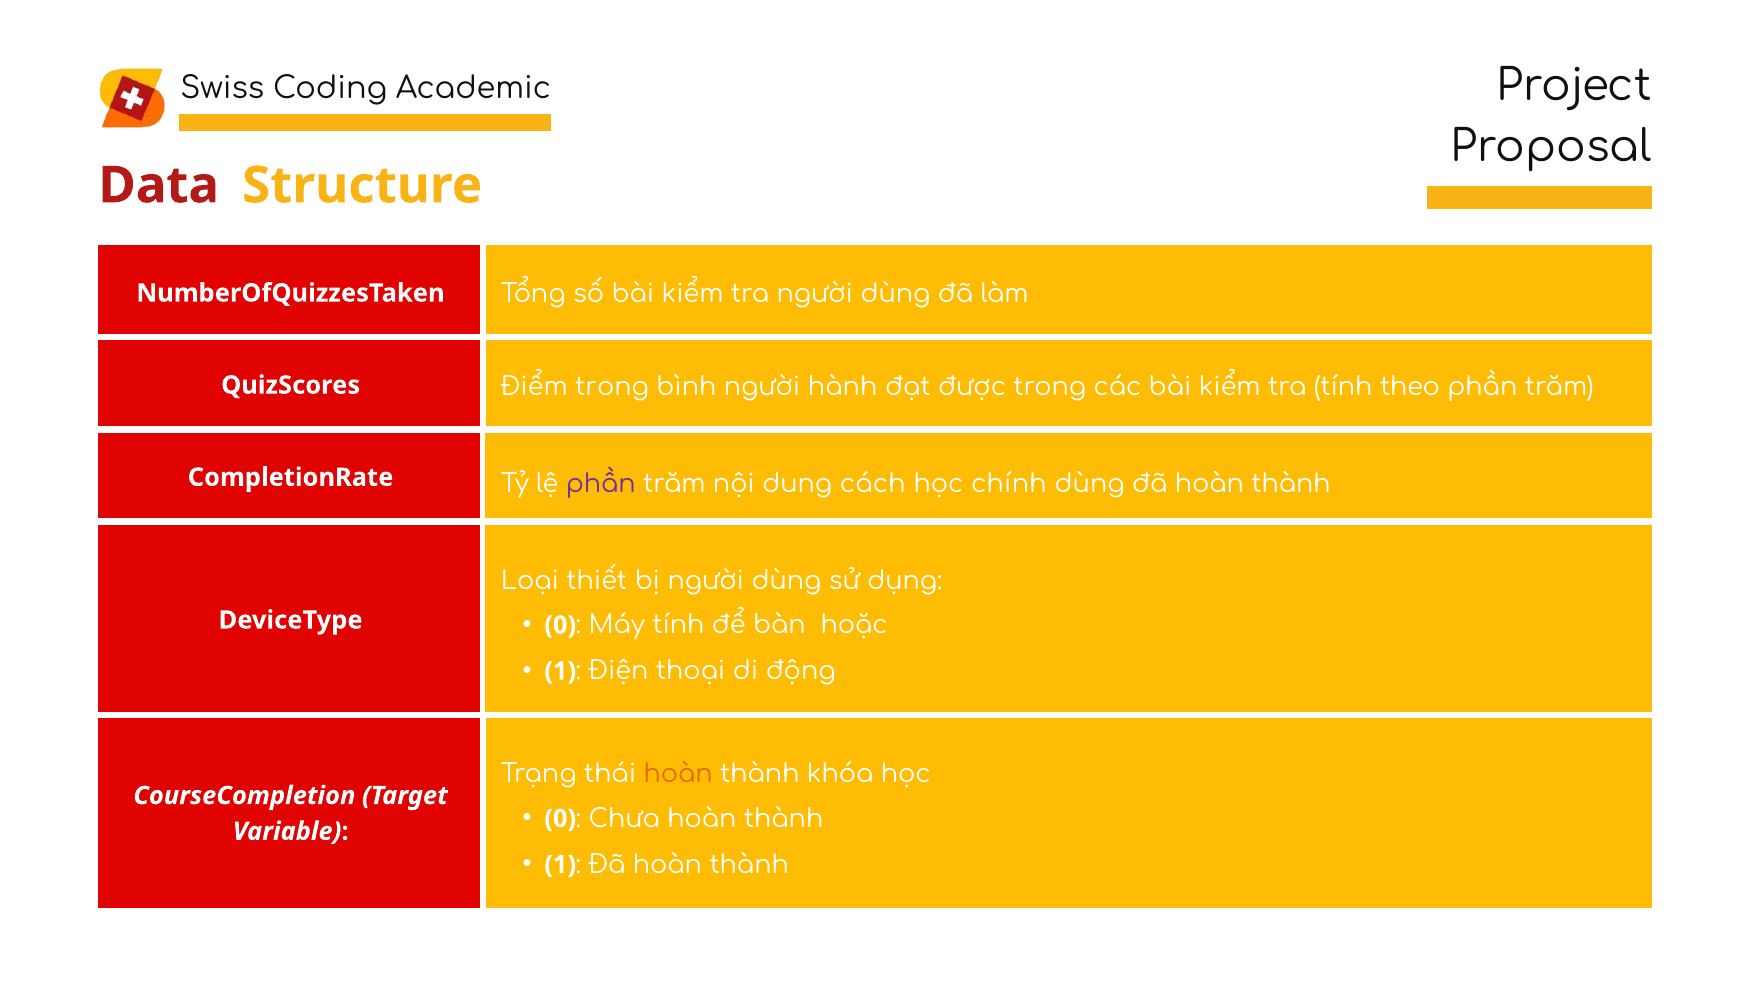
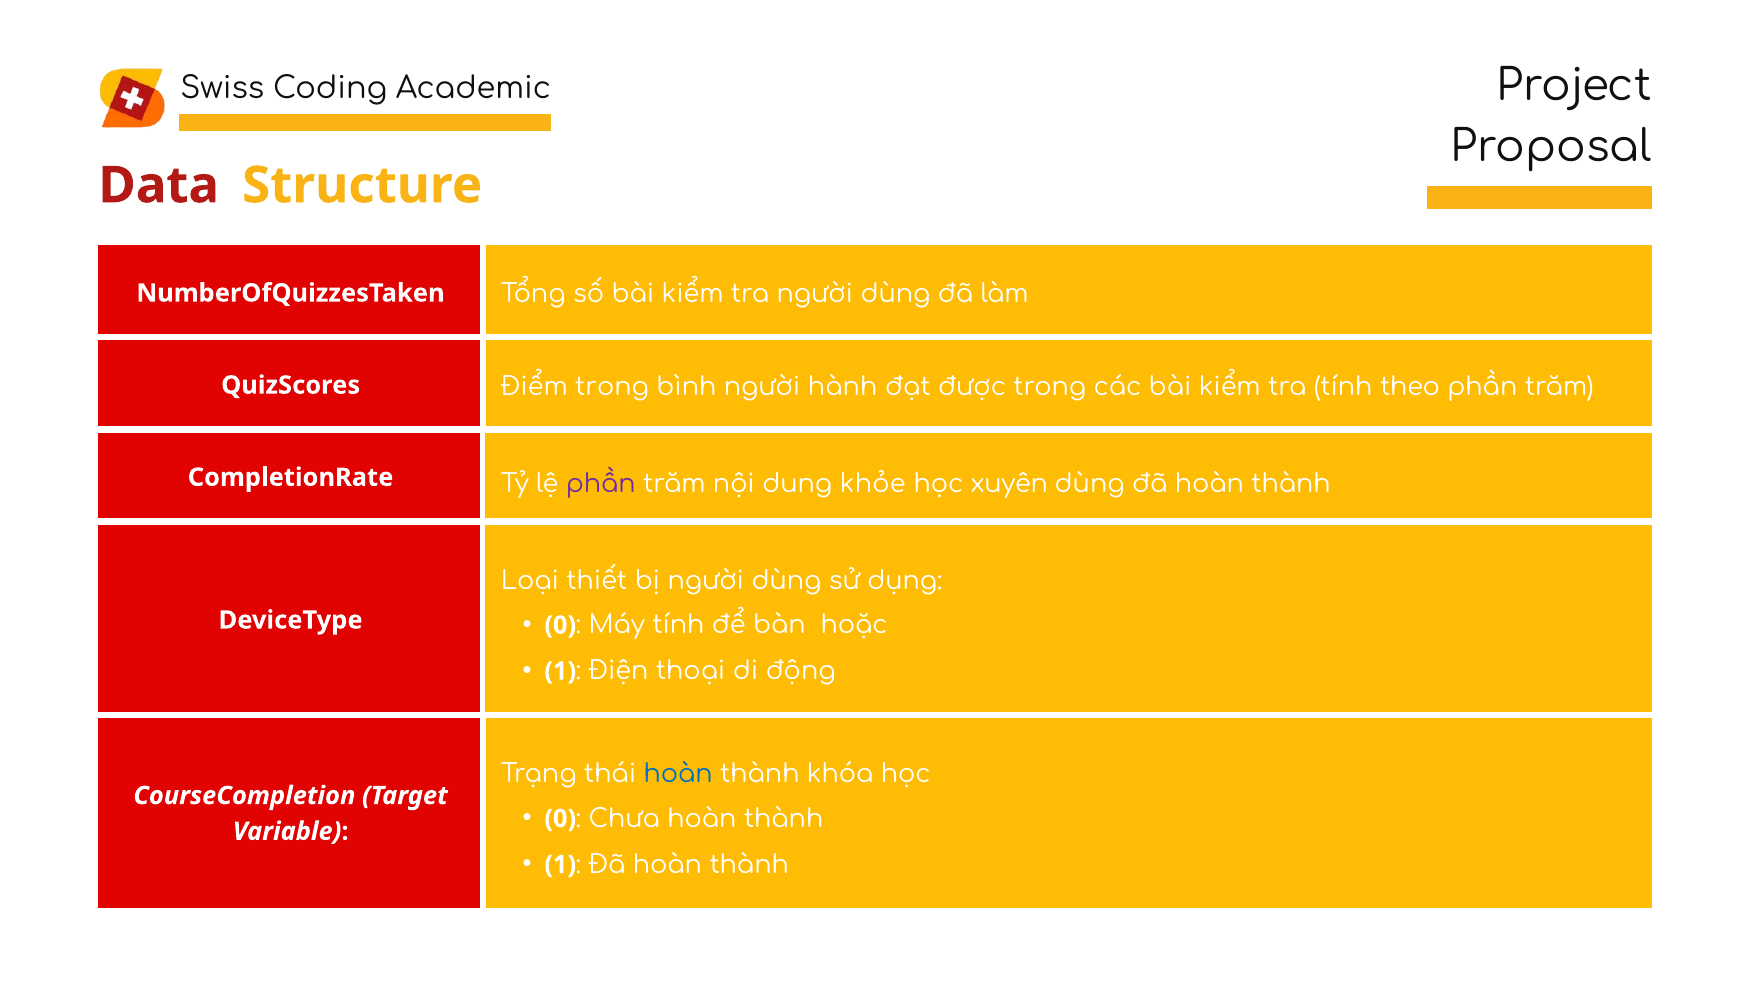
cách: cách -> khỏe (873, 484)
chính: chính -> xuyên (1009, 484)
hoàn colour: orange -> blue (678, 774)
